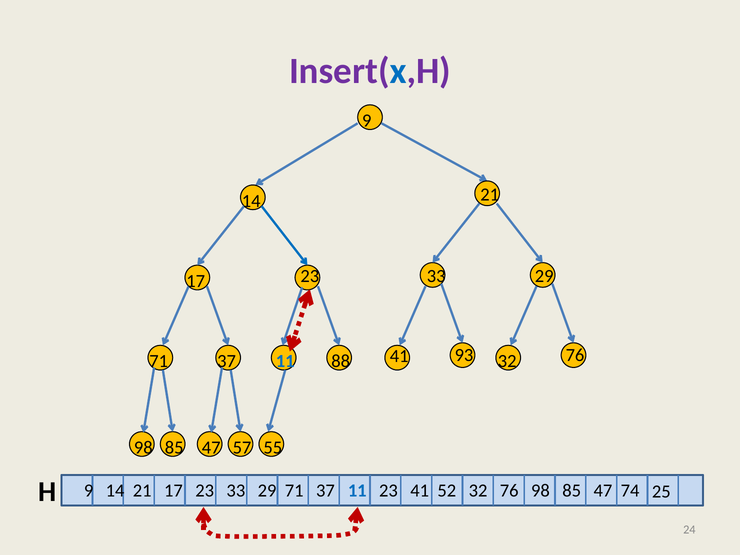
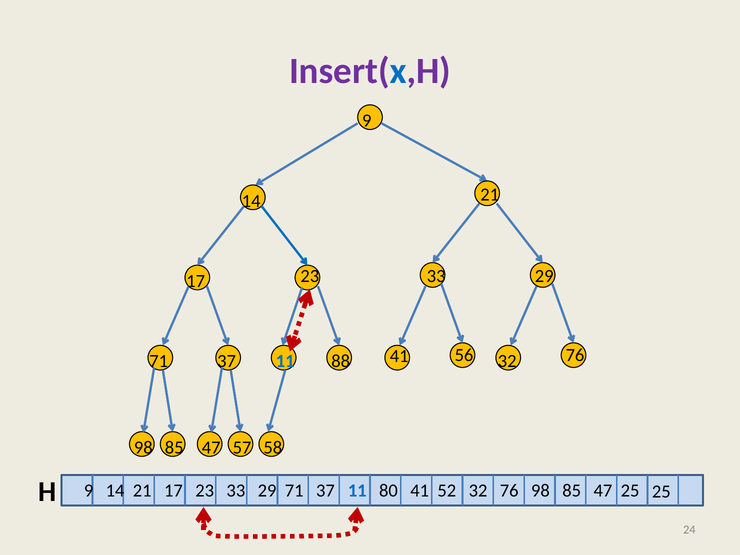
93: 93 -> 56 (464, 355)
55: 55 -> 58 (273, 448)
11 23: 23 -> 80 (388, 491)
47 74: 74 -> 25 (630, 491)
